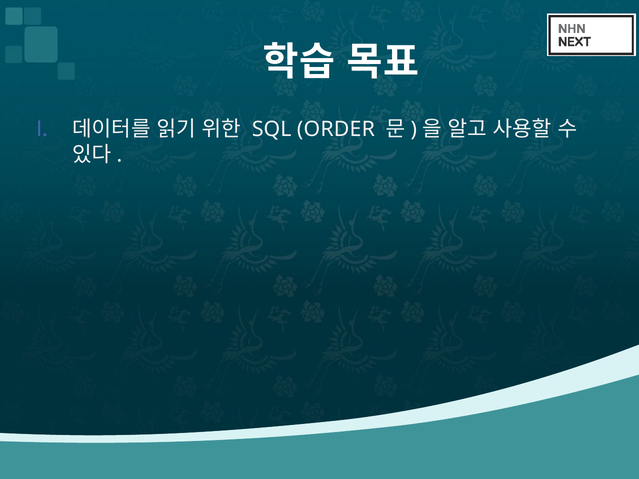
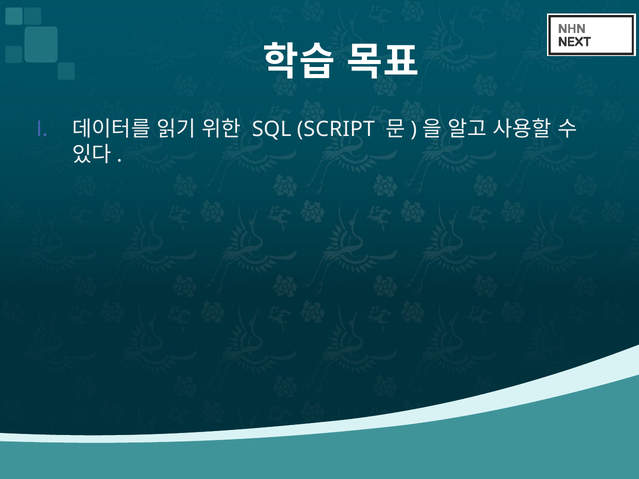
ORDER: ORDER -> SCRIPT (336, 129)
